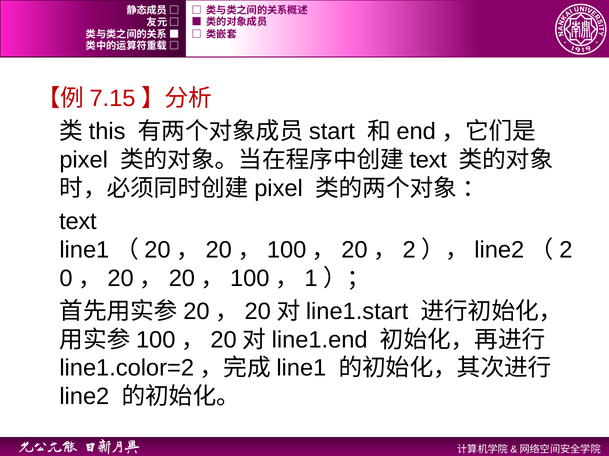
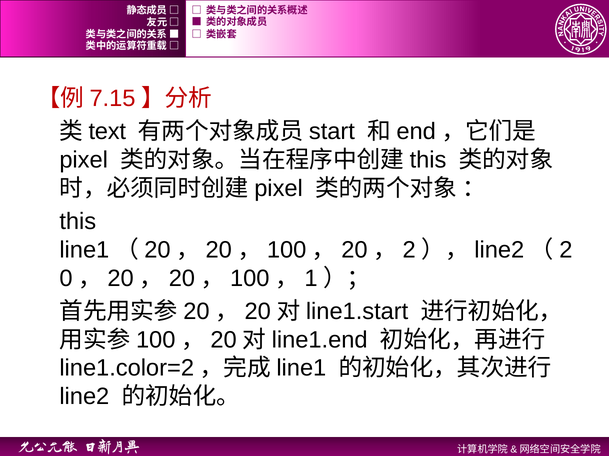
this: this -> text (107, 132)
text: text -> this (428, 160)
text: text -> this (78, 222)
